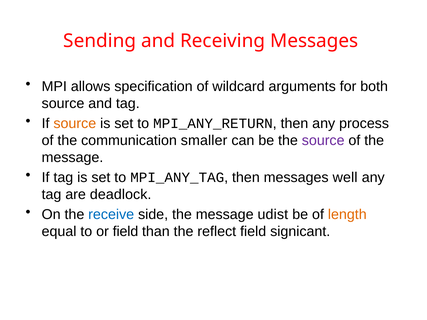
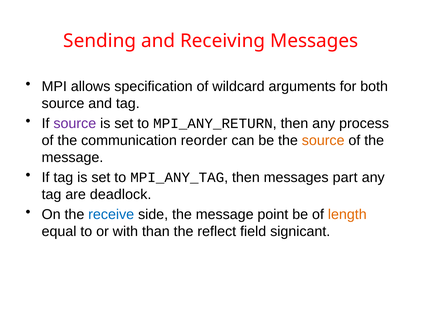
source colour: orange -> purple (75, 123)
smaller: smaller -> reorder (204, 140)
source colour: purple -> orange (323, 140)
well: well -> part (345, 177)
udist: udist -> point (273, 214)
or field: field -> with (125, 232)
